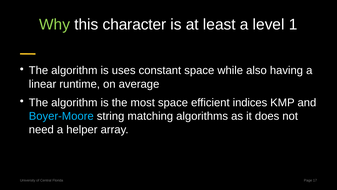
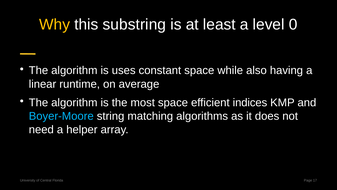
Why colour: light green -> yellow (55, 24)
character: character -> substring (134, 24)
1: 1 -> 0 (293, 24)
